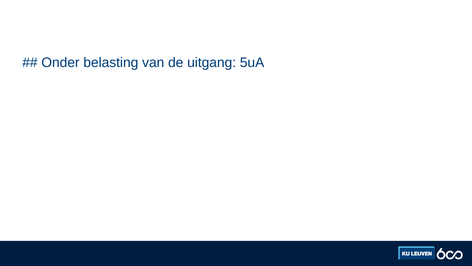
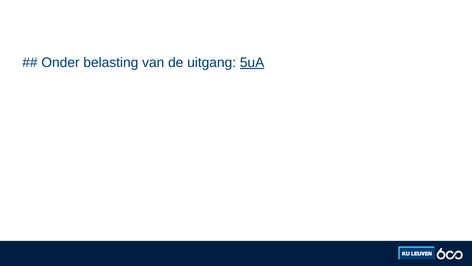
5uA underline: none -> present (252, 62)
